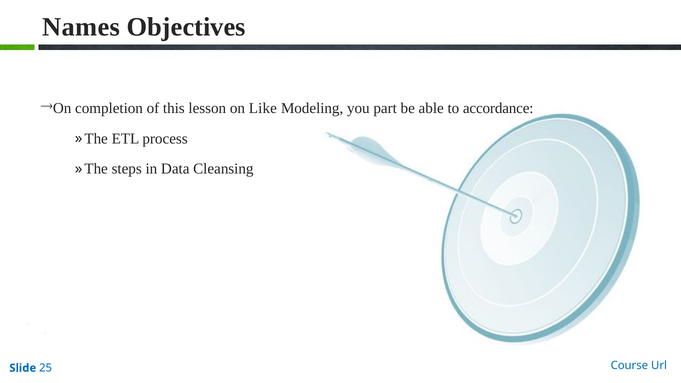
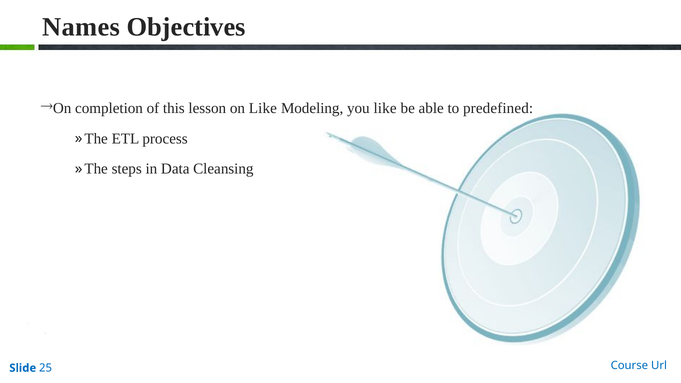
you part: part -> like (385, 108)
accordance: accordance -> predefined (498, 108)
